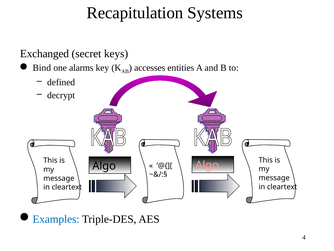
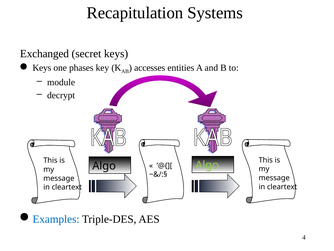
Bind: Bind -> Keys (42, 68)
alarms: alarms -> phases (81, 68)
defined: defined -> module (61, 82)
Algo colour: pink -> light green (207, 165)
